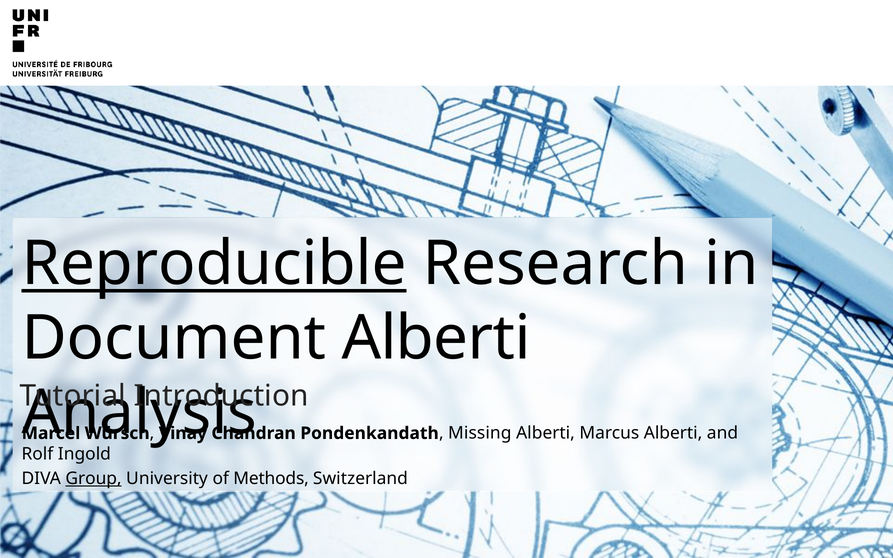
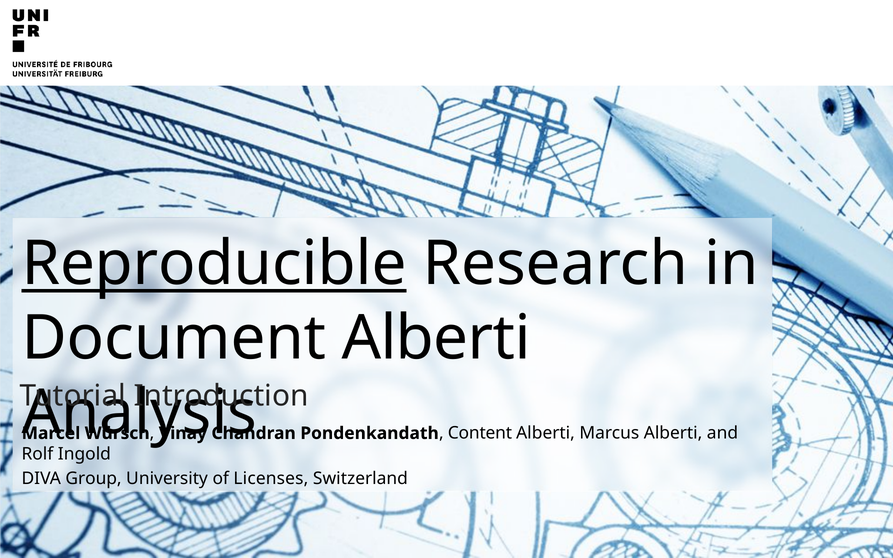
Missing: Missing -> Content (480, 433)
Group underline: present -> none (94, 479)
Methods: Methods -> Licenses (271, 479)
